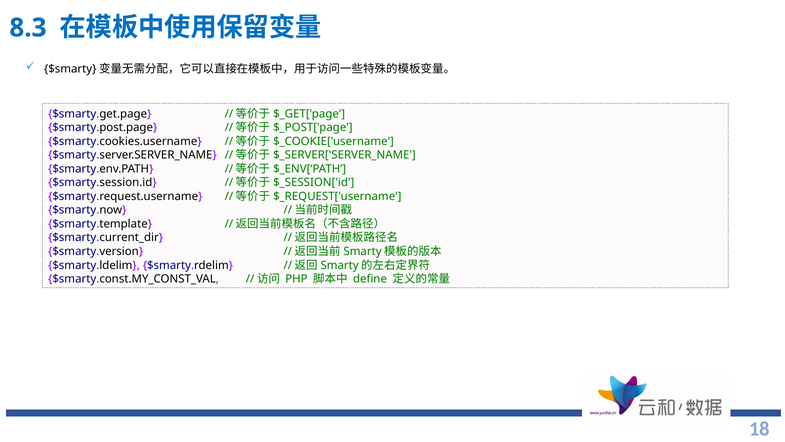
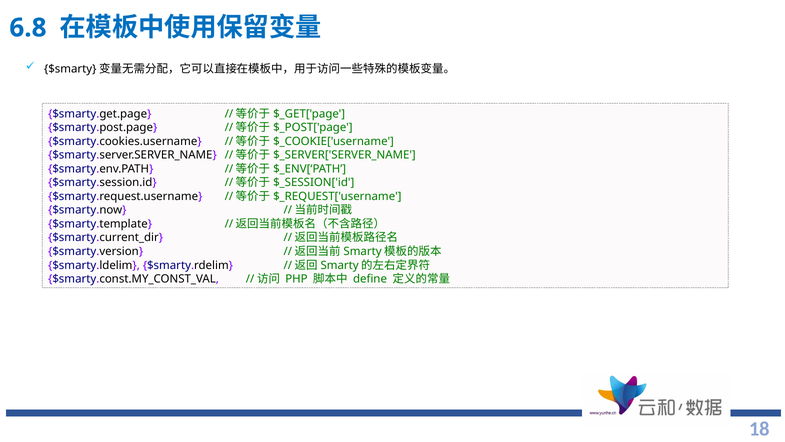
8.3: 8.3 -> 6.8 (28, 28)
